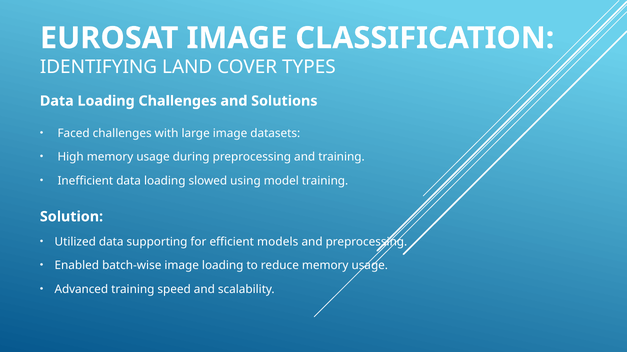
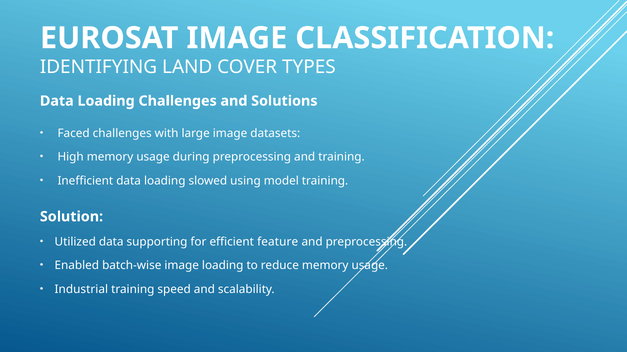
models: models -> feature (278, 242)
Advanced: Advanced -> Industrial (81, 290)
